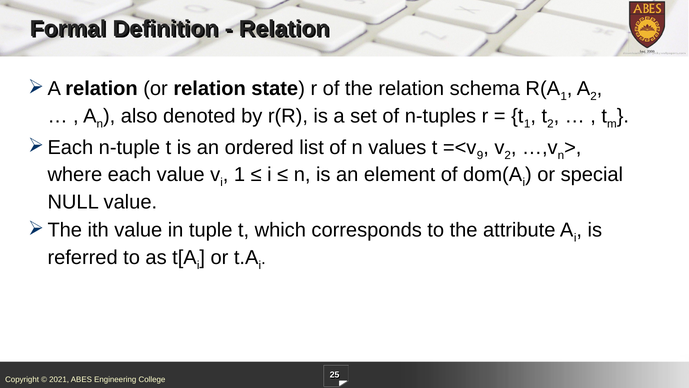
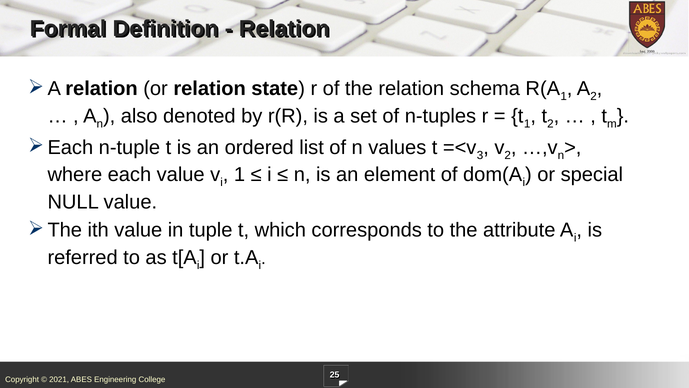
9: 9 -> 3 (480, 155)
